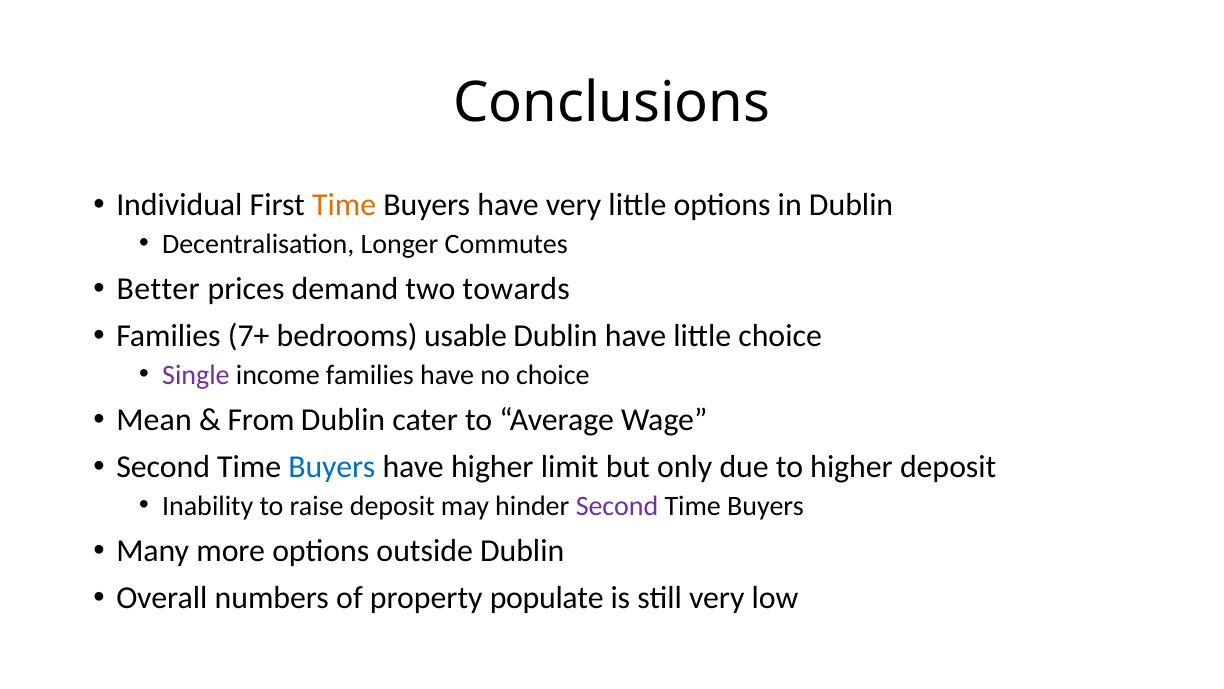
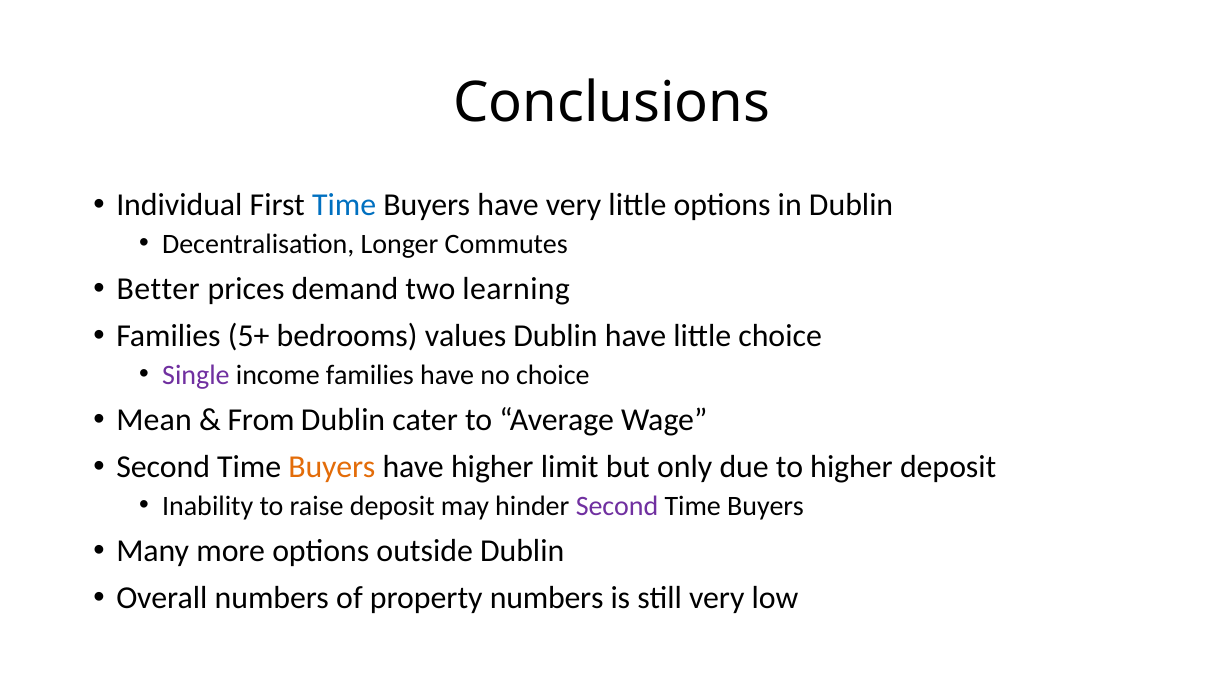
Time colour: orange -> blue (344, 205)
towards: towards -> learning (516, 289)
7+: 7+ -> 5+ (249, 336)
usable: usable -> values (466, 336)
Buyers colour: blue -> orange (332, 467)
property populate: populate -> numbers (547, 598)
